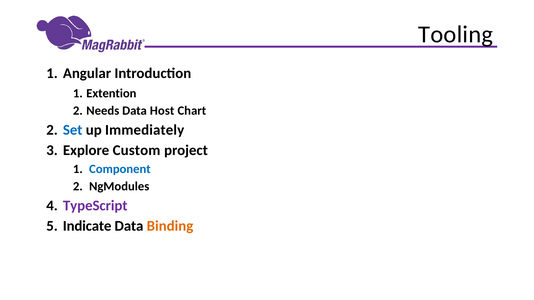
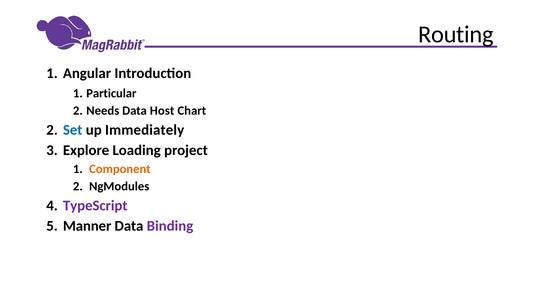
Tooling: Tooling -> Routing (456, 35)
Extention: Extention -> Particular (111, 93)
Custom: Custom -> Loading (137, 151)
Component colour: blue -> orange (120, 169)
Indicate: Indicate -> Manner (87, 226)
Binding colour: orange -> purple (170, 226)
